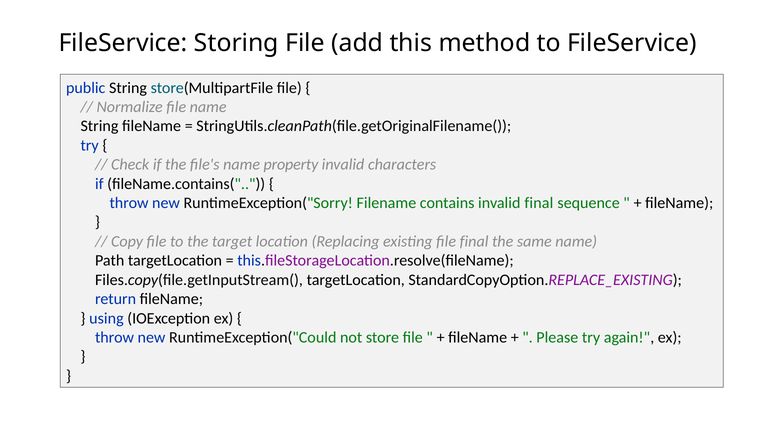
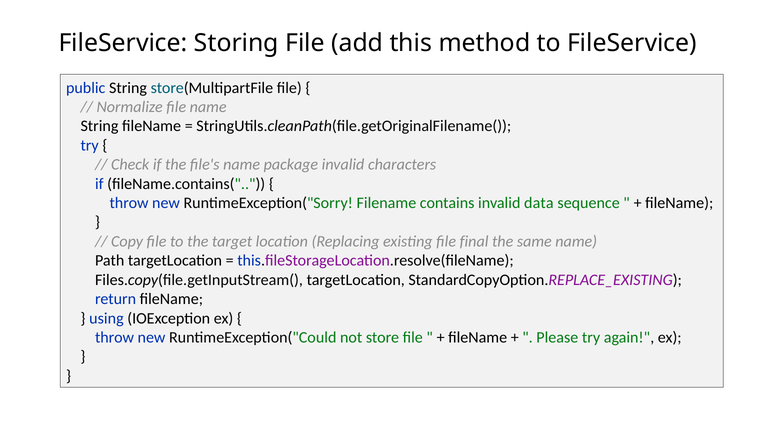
property: property -> package (291, 165)
invalid final: final -> data (539, 203)
